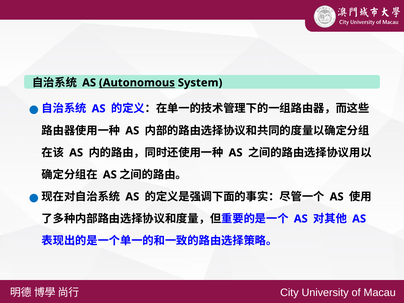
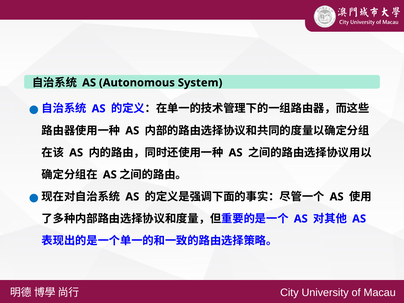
Autonomous underline: present -> none (137, 83)
